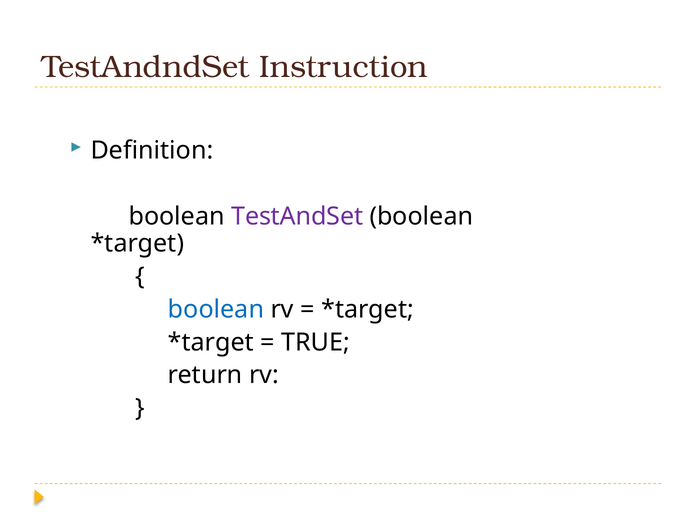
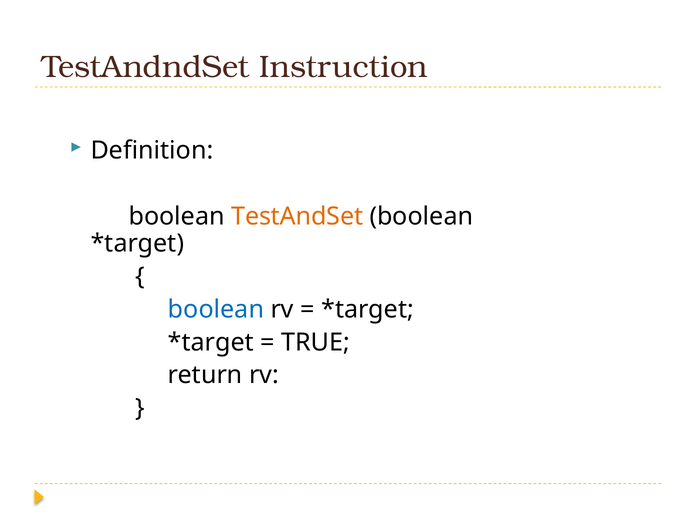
TestAndSet colour: purple -> orange (297, 216)
